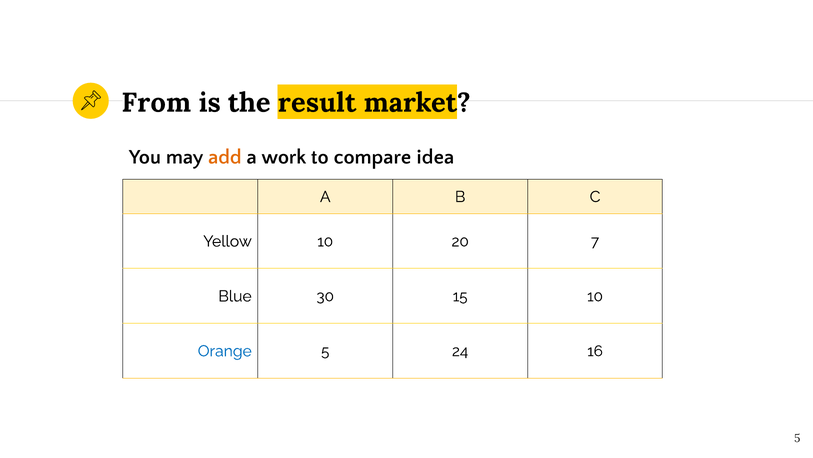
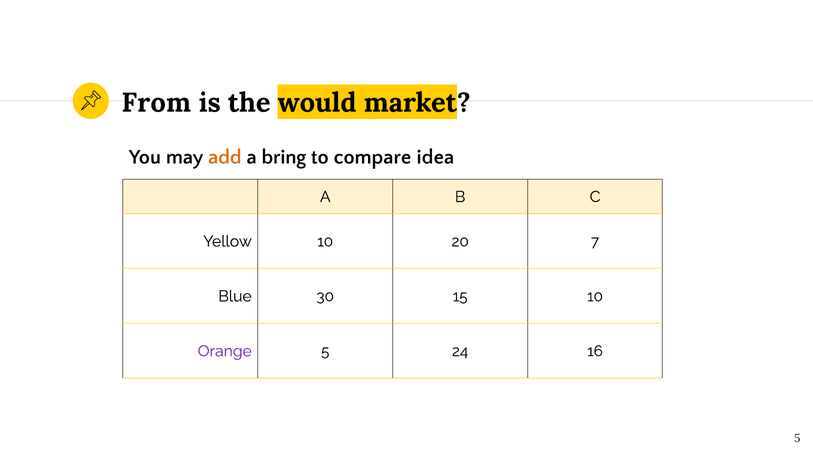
result: result -> would (317, 103)
work: work -> bring (284, 157)
Orange colour: blue -> purple (225, 351)
